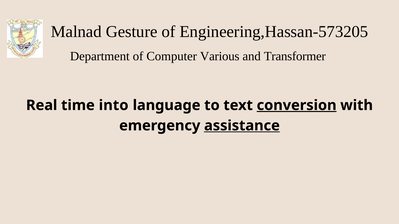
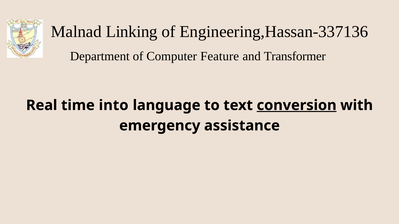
Gesture: Gesture -> Linking (132, 32)
Engineering,Hassan-573205: Engineering,Hassan-573205 -> Engineering,Hassan-337136 (274, 32)
Various: Various -> Feature (220, 56)
assistance underline: present -> none (242, 126)
